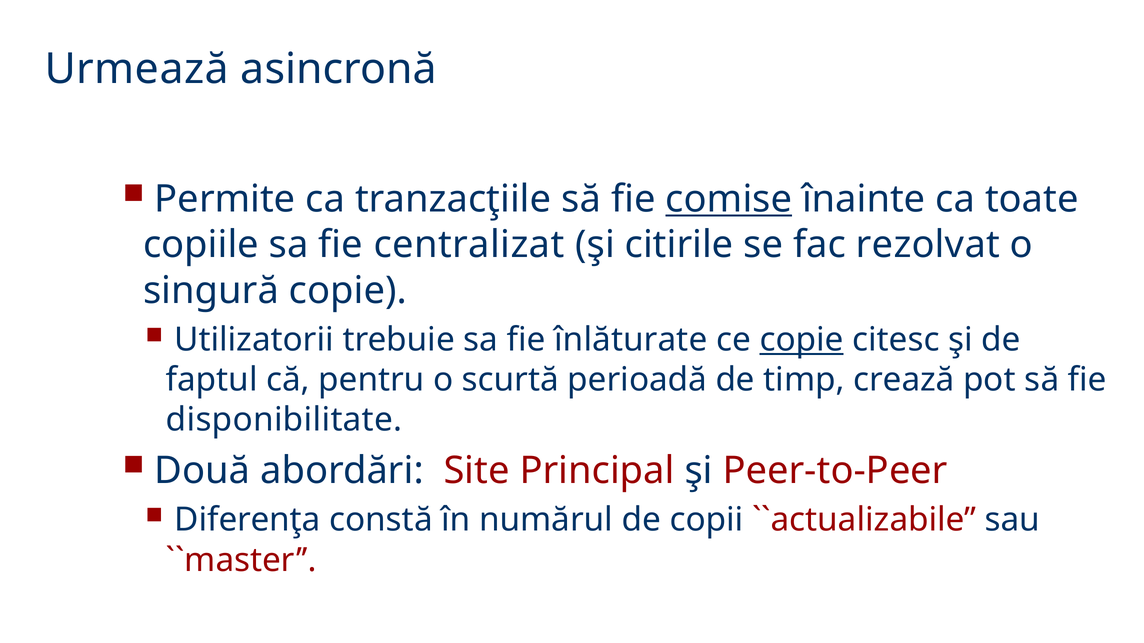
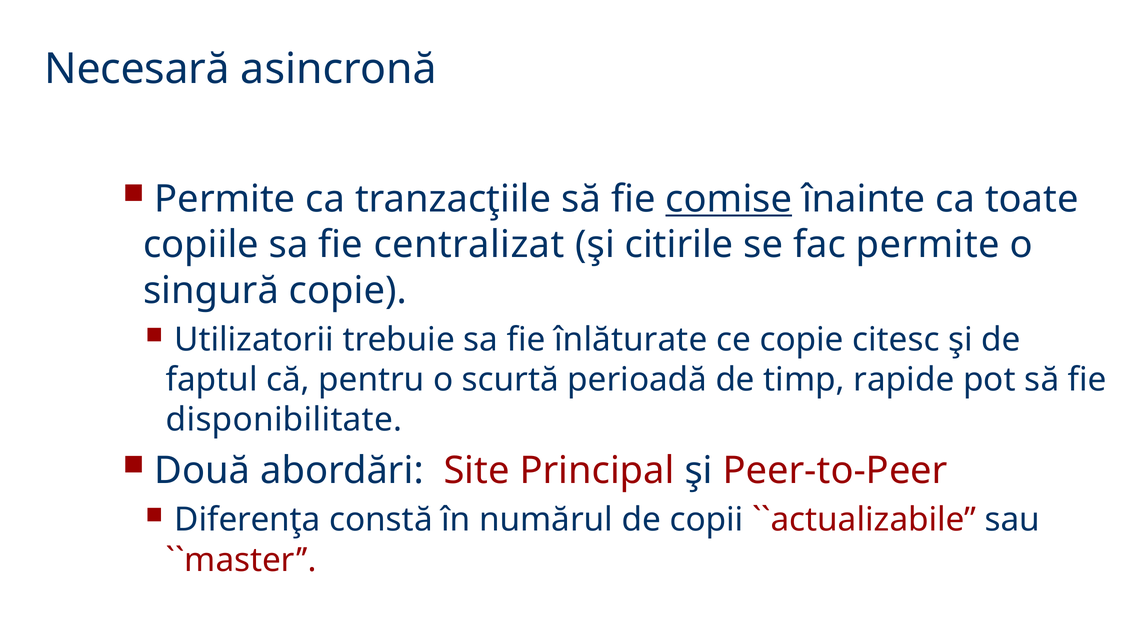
Urmează: Urmează -> Necesară (137, 69)
fac rezolvat: rezolvat -> permite (928, 245)
copie underline: present -> none (802, 340)
crează: crează -> rapide (904, 380)
